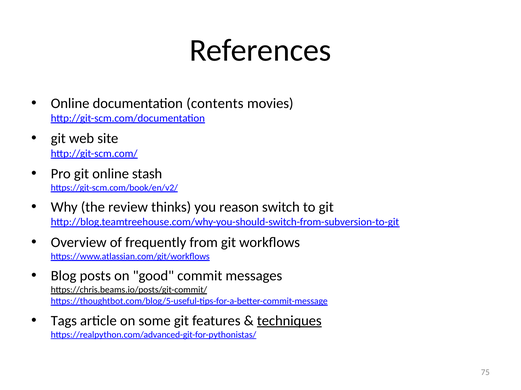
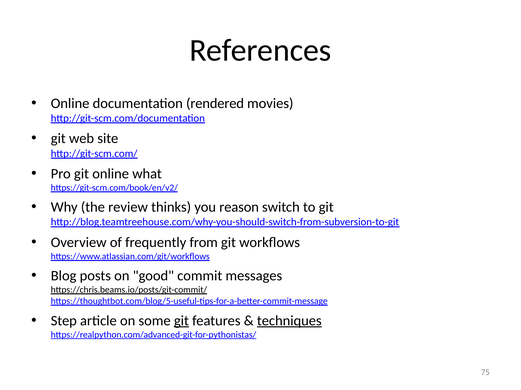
contents: contents -> rendered (215, 103)
stash: stash -> what (147, 174)
Tags: Tags -> Step (64, 321)
git underline: none -> present (181, 321)
